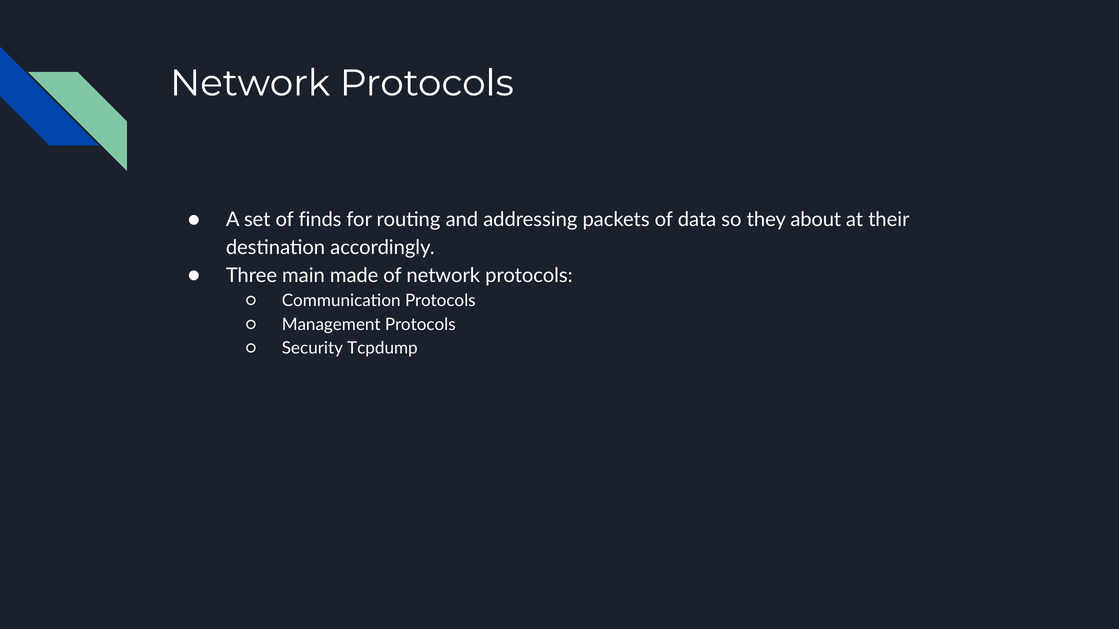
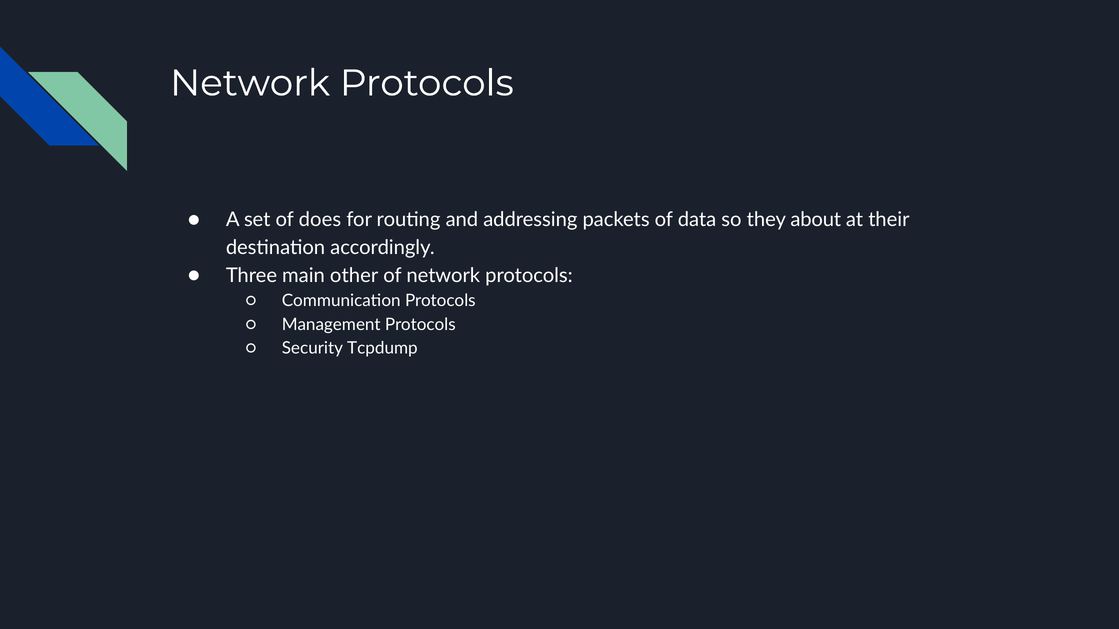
finds: finds -> does (320, 220)
made: made -> other (354, 276)
